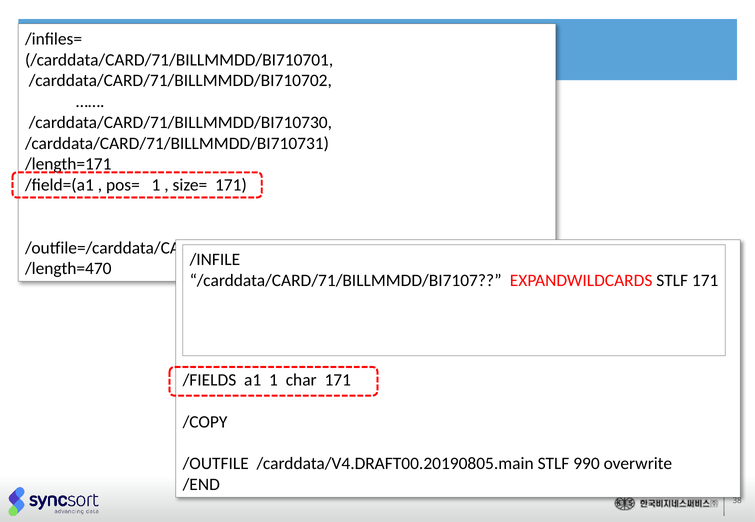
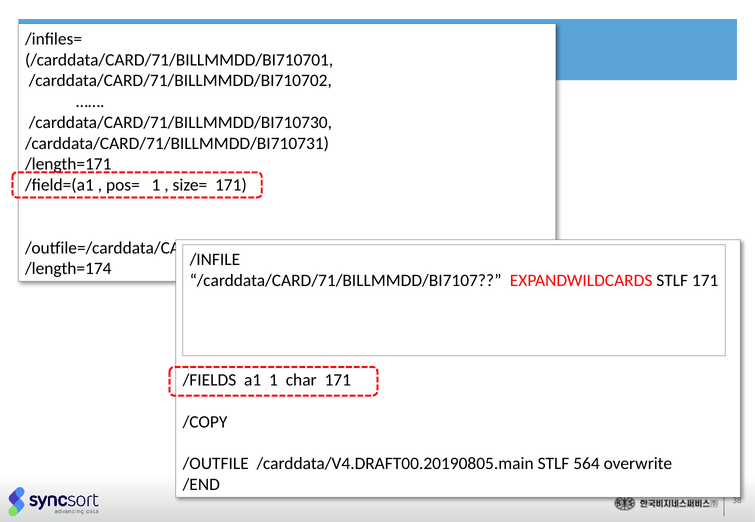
/length=470: /length=470 -> /length=174 (68, 269)
990: 990 -> 564 (587, 464)
